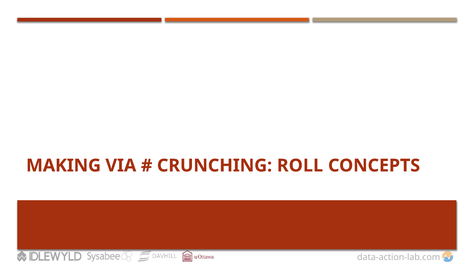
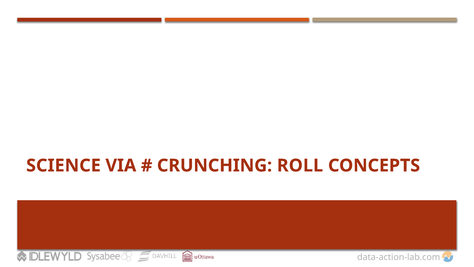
MAKING: MAKING -> SCIENCE (63, 165)
